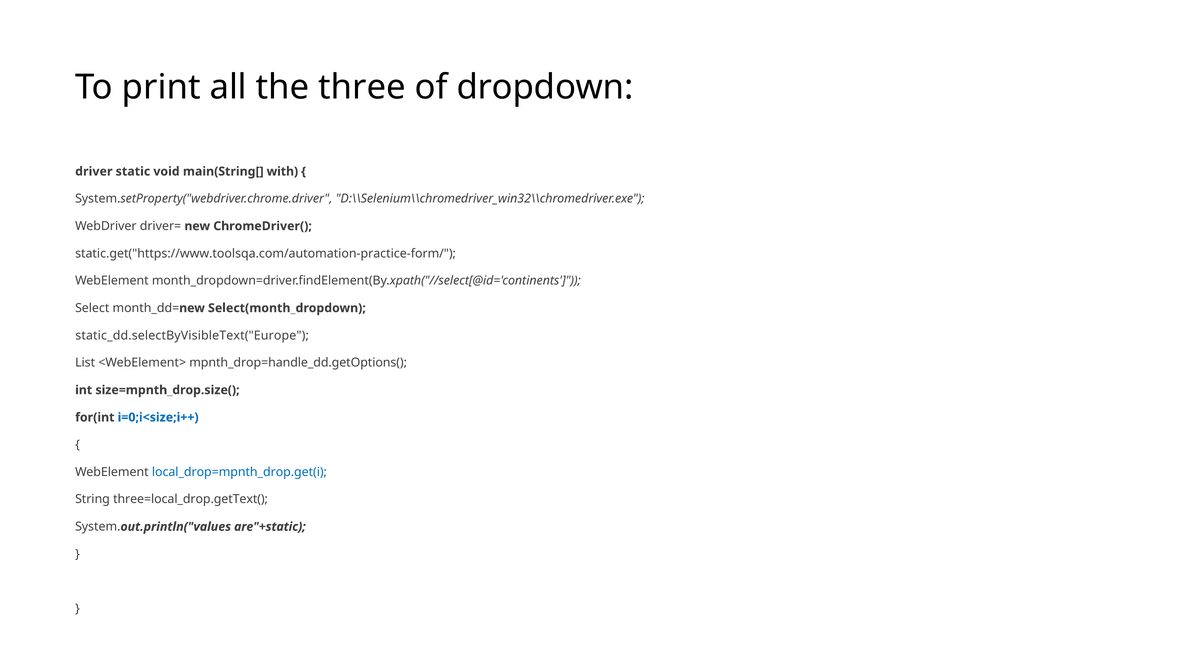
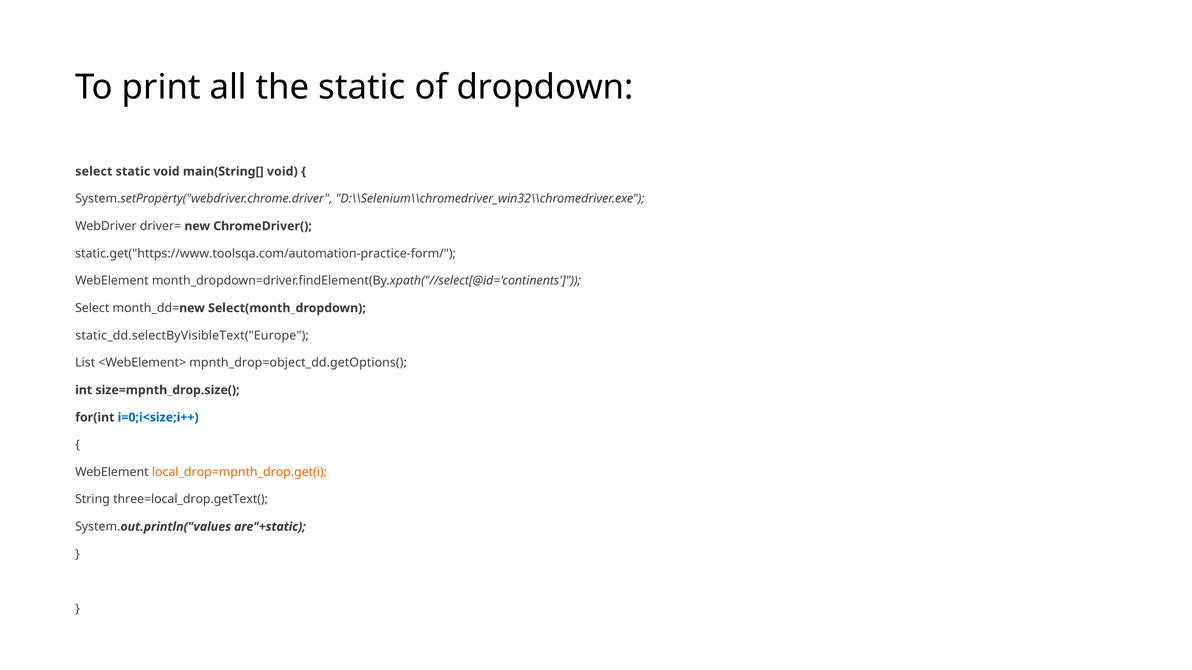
the three: three -> static (362, 87)
driver: driver -> select (94, 172)
main(String[ with: with -> void (282, 172)
mpnth_drop=handle_dd.getOptions(: mpnth_drop=handle_dd.getOptions( -> mpnth_drop=object_dd.getOptions( (298, 363)
local_drop=mpnth_drop.get(i colour: blue -> orange (239, 472)
